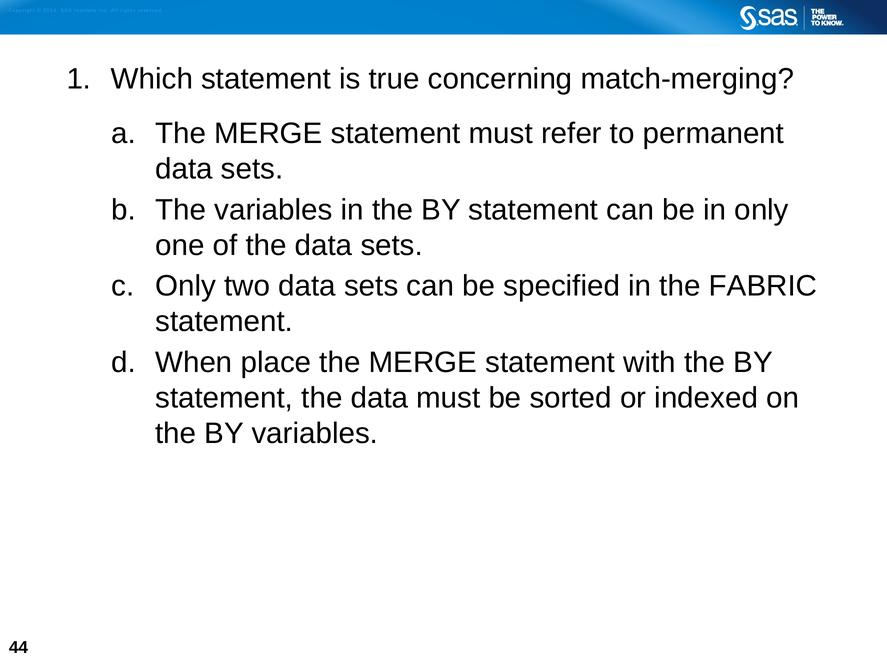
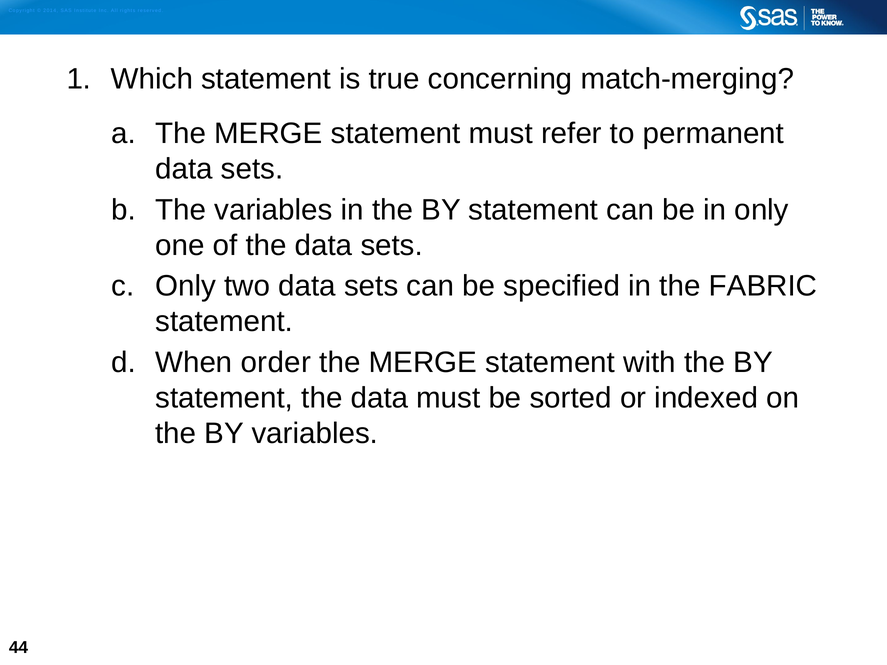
place: place -> order (276, 362)
